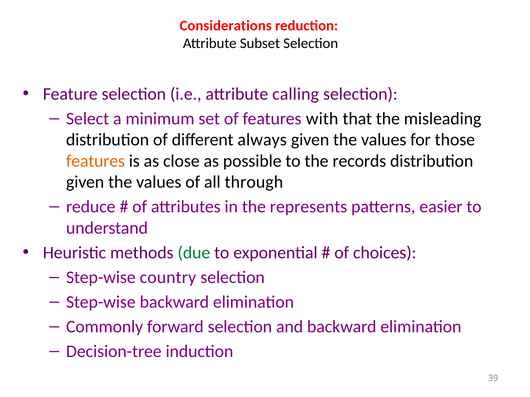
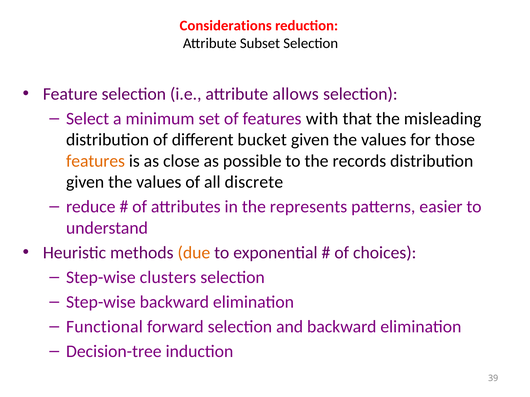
calling: calling -> allows (296, 94)
always: always -> bucket (262, 140)
through: through -> discrete (254, 182)
due colour: green -> orange (194, 253)
country: country -> clusters (168, 278)
Commonly: Commonly -> Functional (104, 327)
